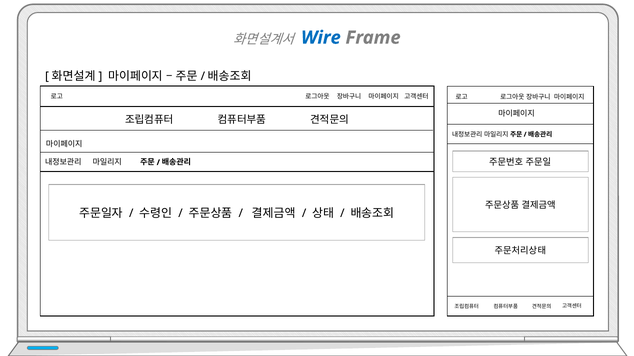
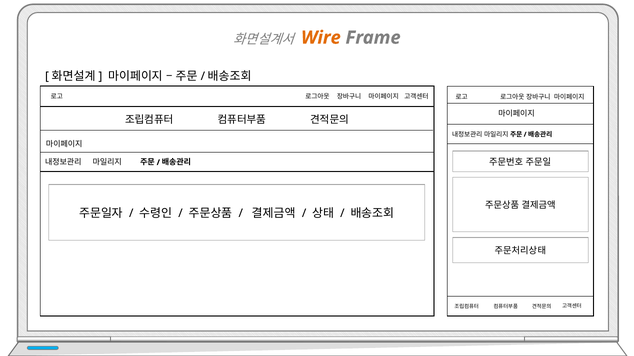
Wire colour: blue -> orange (321, 38)
